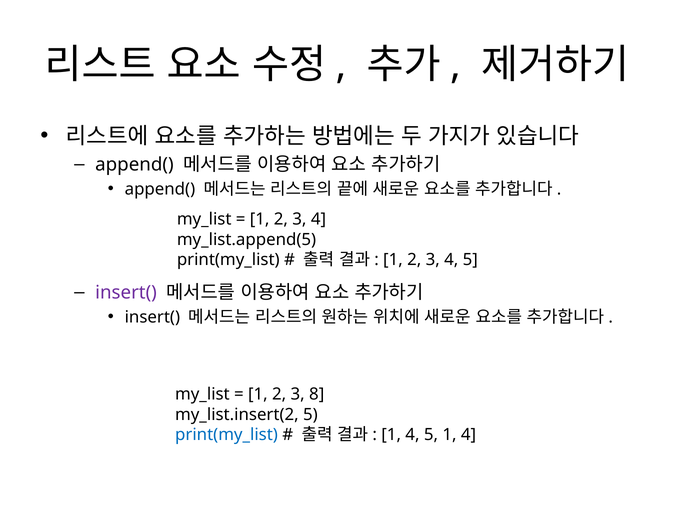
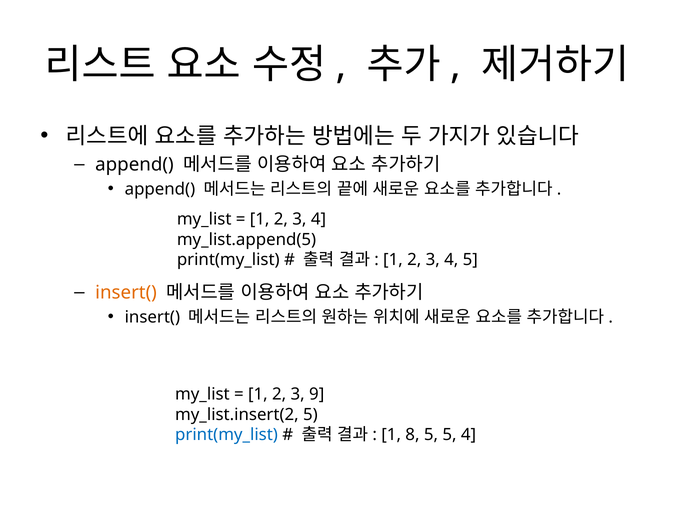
insert( colour: purple -> orange (126, 293)
8: 8 -> 9 (317, 395)
4: 4 -> 8 (412, 435)
5 1: 1 -> 5 (449, 435)
